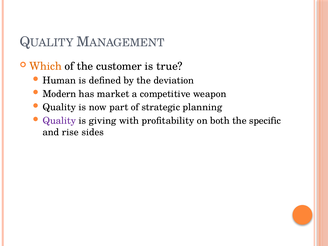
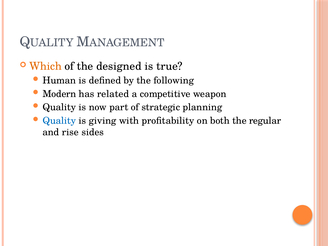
customer: customer -> designed (119, 66)
deviation: deviation -> following (174, 80)
market: market -> related (113, 94)
Quality colour: purple -> blue (59, 121)
specific: specific -> regular (265, 121)
